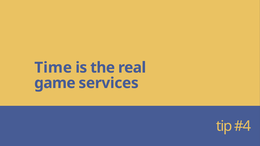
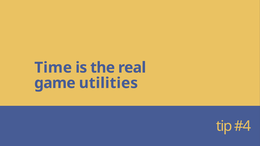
services: services -> utilities (108, 83)
